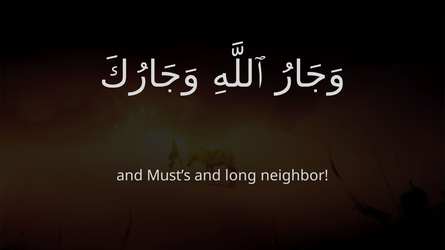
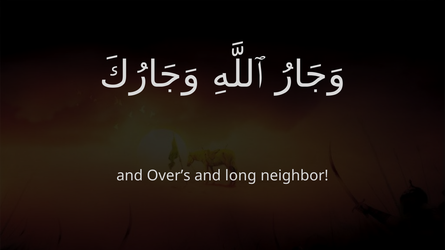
Must’s: Must’s -> Over’s (169, 176)
